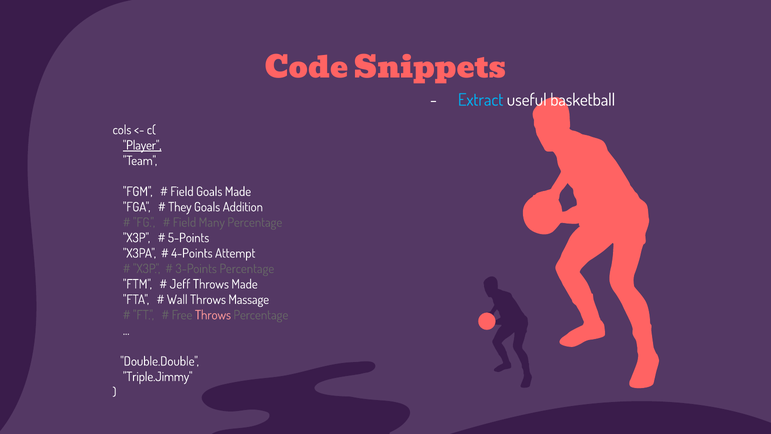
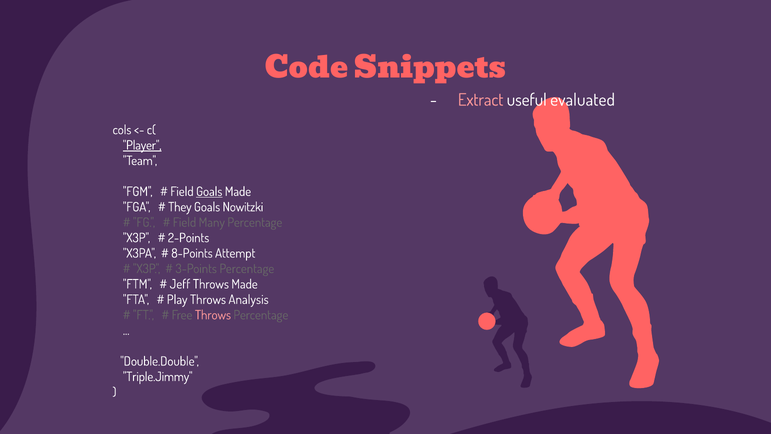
Extract colour: light blue -> pink (481, 100)
basketball: basketball -> evaluated (583, 100)
Goals underline: none -> present (209, 192)
Addition: Addition -> Nowitzki (243, 207)
5-Points: 5-Points -> 2-Points (189, 238)
4-Points: 4-Points -> 8-Points (192, 253)
Wall: Wall -> Play (177, 299)
Massage: Massage -> Analysis (249, 299)
